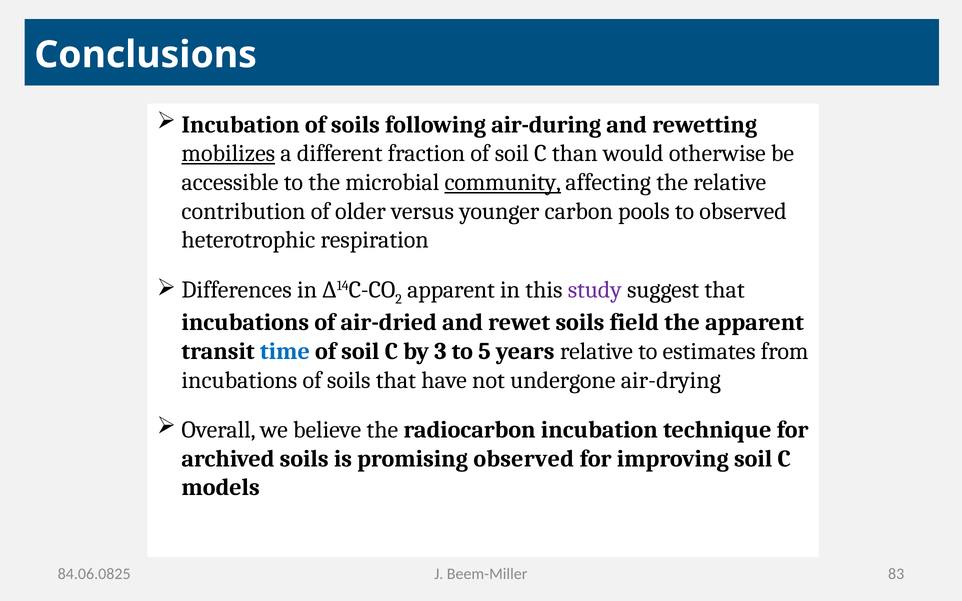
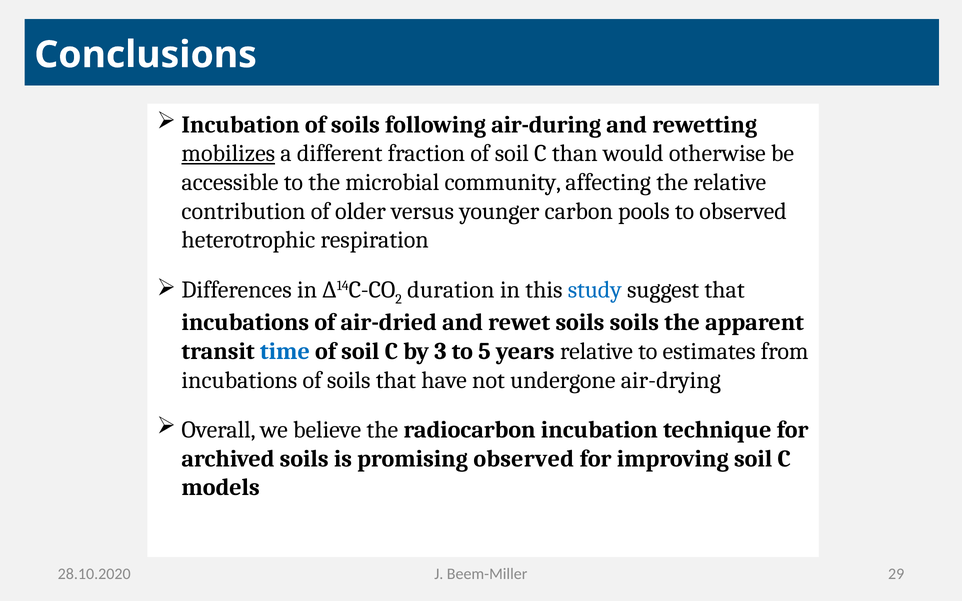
community underline: present -> none (503, 182)
apparent: apparent -> duration (451, 290)
study colour: purple -> blue (595, 290)
soils field: field -> soils (634, 323)
83: 83 -> 29 (896, 574)
84.06.0825: 84.06.0825 -> 28.10.2020 (94, 574)
